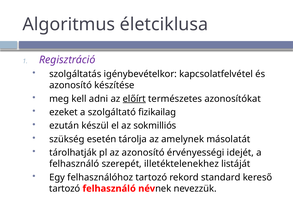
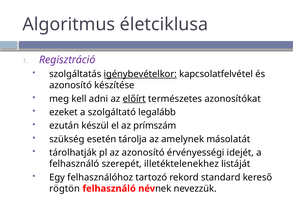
igénybevételkor underline: none -> present (140, 74)
fizikailag: fizikailag -> legalább (157, 112)
sokmilliós: sokmilliós -> prímszám (155, 126)
tartozó: tartozó -> rögtön (65, 188)
